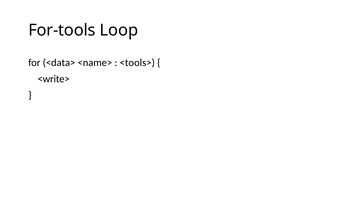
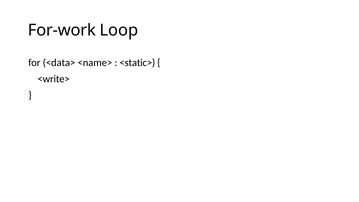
For-tools: For-tools -> For-work (62, 30)
<tools>: <tools> -> <static> (137, 63)
